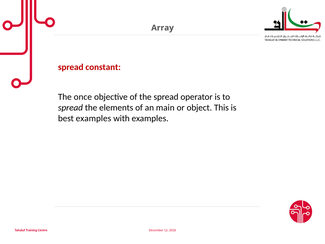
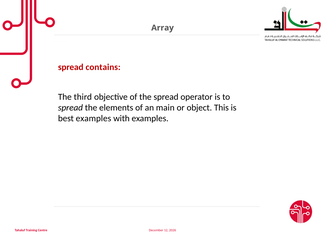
constant: constant -> contains (103, 67)
once: once -> third (83, 97)
